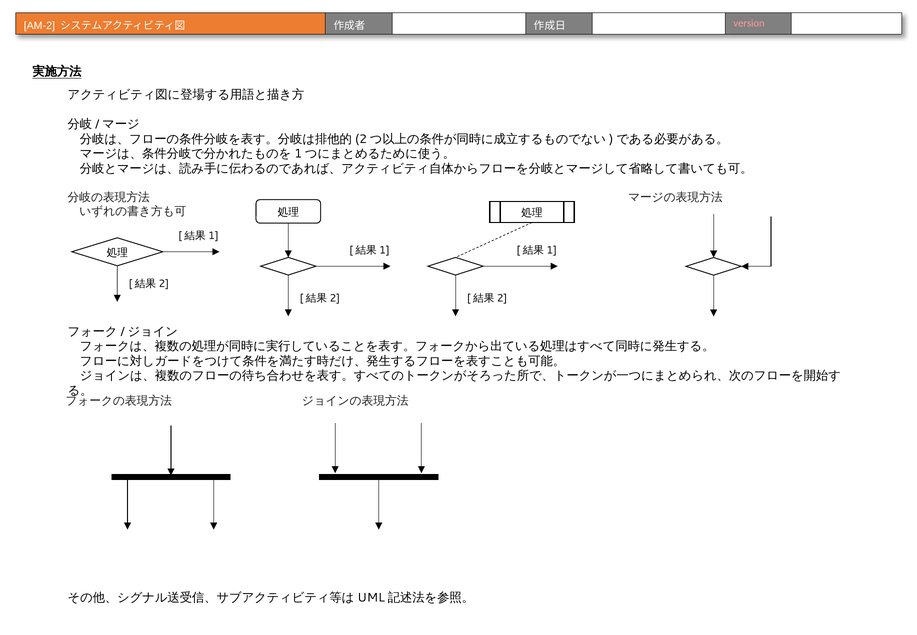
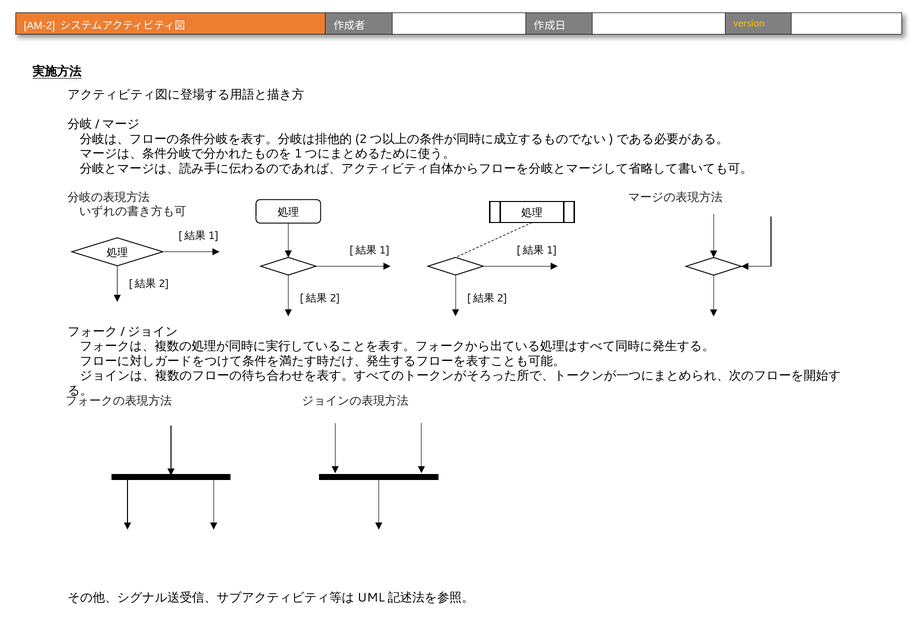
version colour: pink -> yellow (749, 23)
